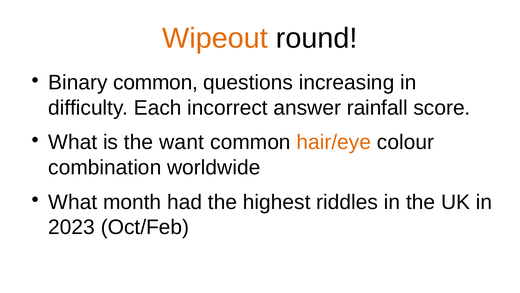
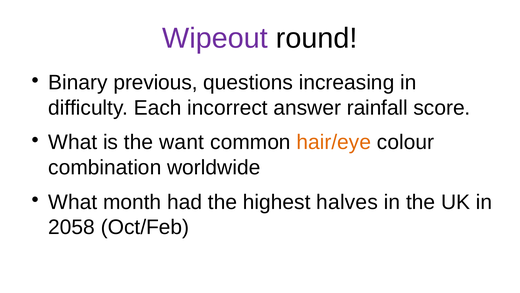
Wipeout colour: orange -> purple (215, 38)
Binary common: common -> previous (156, 82)
riddles: riddles -> halves (347, 202)
2023: 2023 -> 2058 (72, 227)
